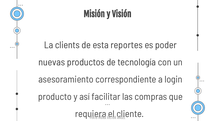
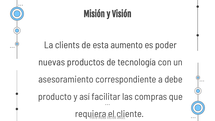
reportes: reportes -> aumento (127, 45)
login: login -> debe (174, 79)
